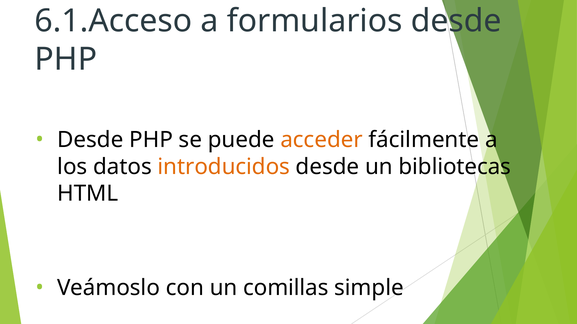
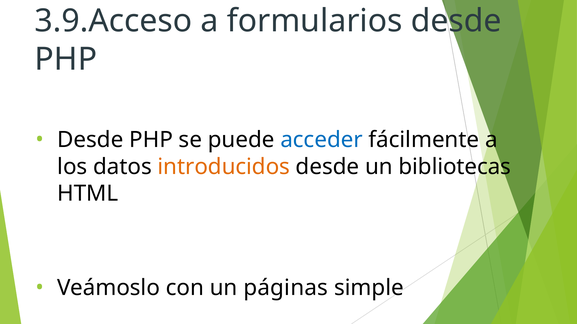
6.1.Acceso: 6.1.Acceso -> 3.9.Acceso (113, 21)
acceder colour: orange -> blue (322, 140)
comillas: comillas -> páginas (286, 288)
